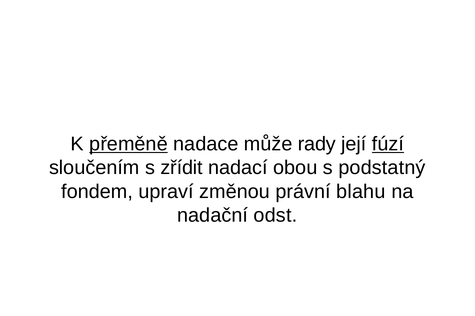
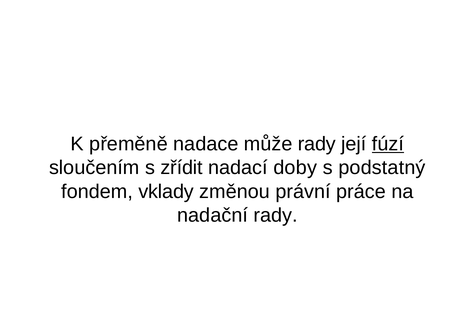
přeměně underline: present -> none (129, 144)
obou: obou -> doby (295, 168)
upraví: upraví -> vklady (166, 192)
blahu: blahu -> práce (361, 192)
nadační odst: odst -> rady (276, 216)
